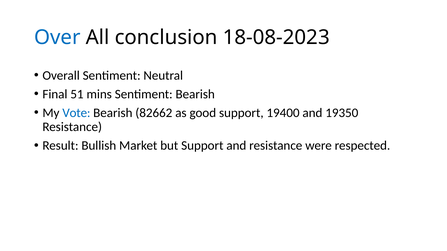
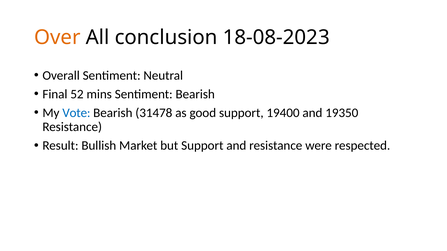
Over colour: blue -> orange (57, 38)
51: 51 -> 52 (77, 94)
82662: 82662 -> 31478 (154, 113)
